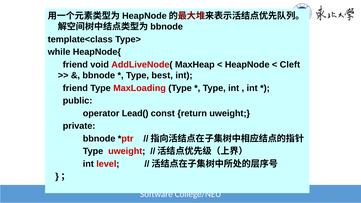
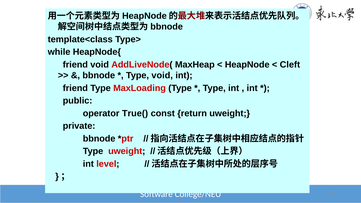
Type best: best -> void (162, 75)
Lead(: Lead( -> True( (135, 113)
